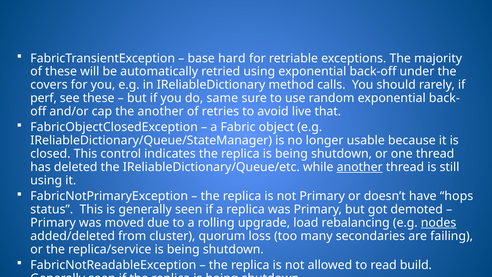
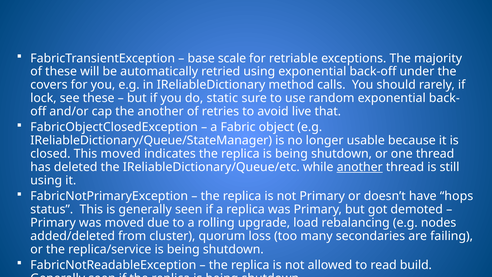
hard: hard -> scale (232, 58)
perf: perf -> lock (43, 98)
same: same -> static (222, 98)
This control: control -> moved (121, 154)
nodes underline: present -> none (439, 222)
